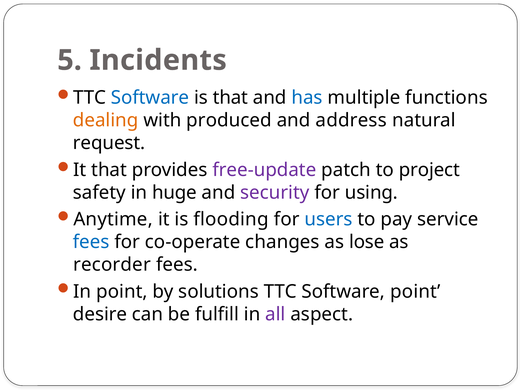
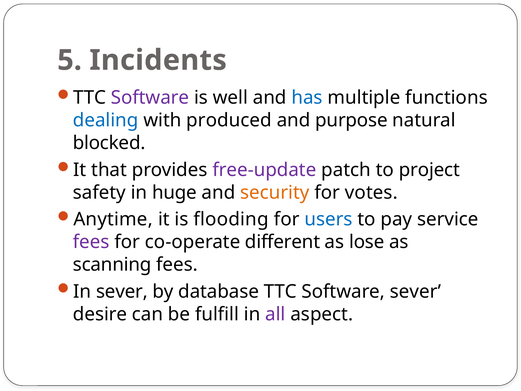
Software colour: blue -> purple (150, 98)
is that: that -> well (230, 98)
dealing colour: orange -> blue (106, 120)
address: address -> purpose (351, 120)
request: request -> blocked (109, 143)
security colour: purple -> orange (275, 192)
using: using -> votes (371, 192)
fees colour: blue -> purple (91, 242)
changes: changes -> different (283, 242)
recorder: recorder -> scanning (112, 264)
In point: point -> sever (122, 291)
solutions: solutions -> database (219, 291)
Software point: point -> sever (415, 291)
